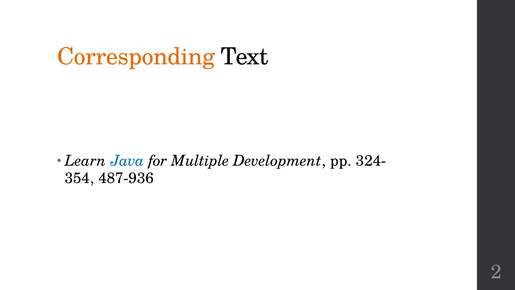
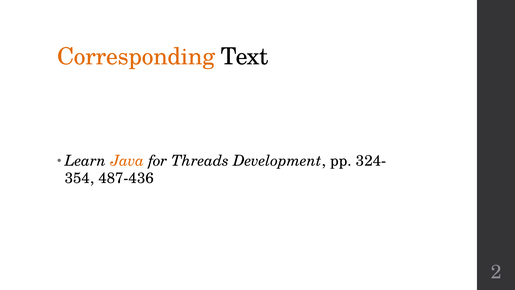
Java colour: blue -> orange (127, 161)
Multiple: Multiple -> Threads (200, 161)
487-936: 487-936 -> 487-436 (126, 178)
